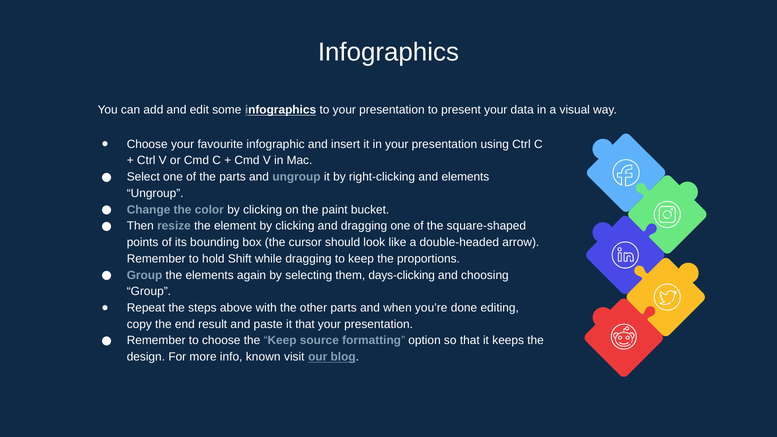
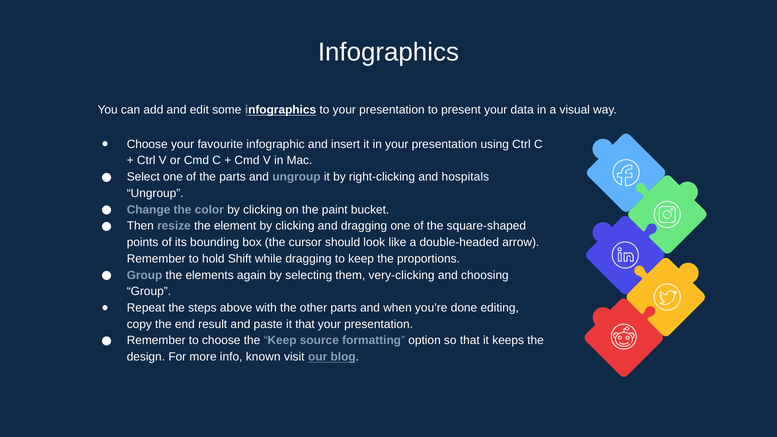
and elements: elements -> hospitals (465, 177)
days-clicking: days-clicking -> very-clicking (402, 275)
